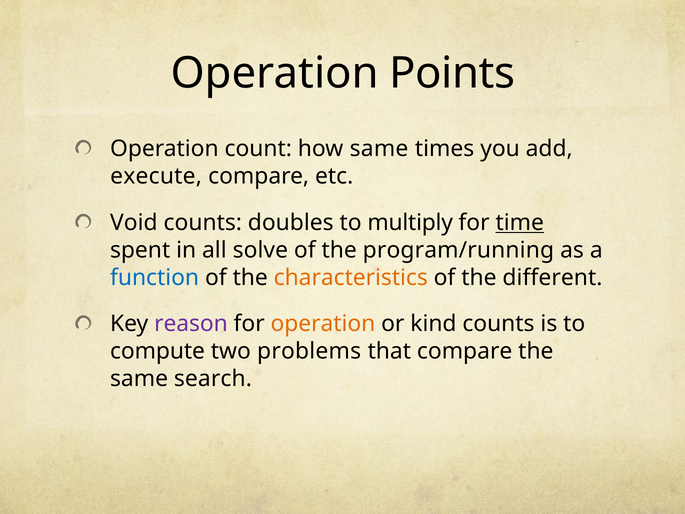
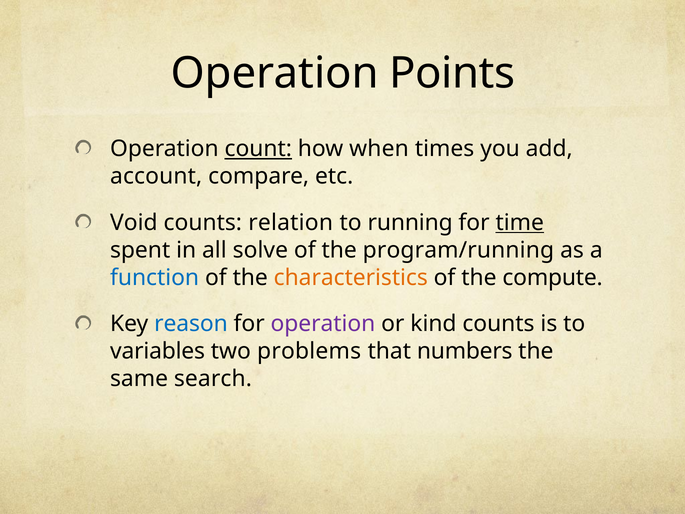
count underline: none -> present (258, 149)
how same: same -> when (379, 149)
execute: execute -> account (156, 176)
doubles: doubles -> relation (291, 223)
multiply: multiply -> running (410, 223)
different: different -> compute (553, 277)
reason colour: purple -> blue (191, 324)
operation colour: orange -> purple (323, 324)
compute: compute -> variables (158, 351)
that compare: compare -> numbers (465, 351)
